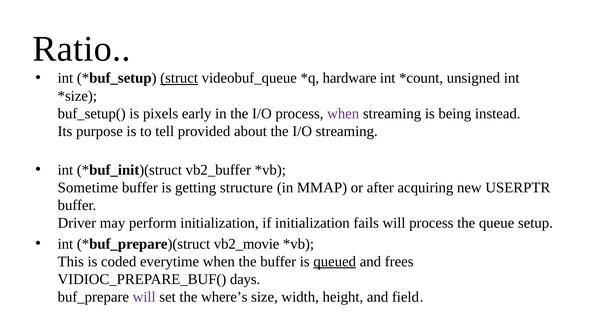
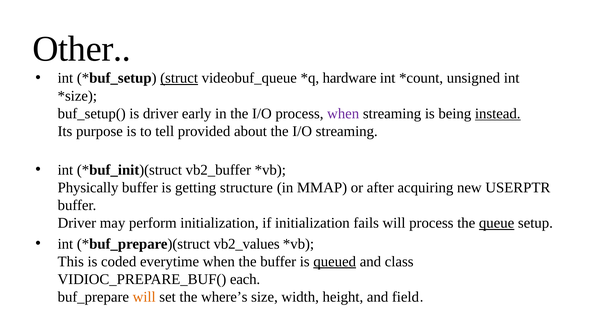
Ratio: Ratio -> Other (82, 49)
is pixels: pixels -> driver (161, 114)
instead underline: none -> present (498, 114)
Sometime: Sometime -> Physically (88, 188)
queue underline: none -> present (497, 223)
vb2_movie: vb2_movie -> vb2_values (247, 244)
frees: frees -> class (399, 262)
days: days -> each (245, 279)
will colour: purple -> orange (144, 297)
